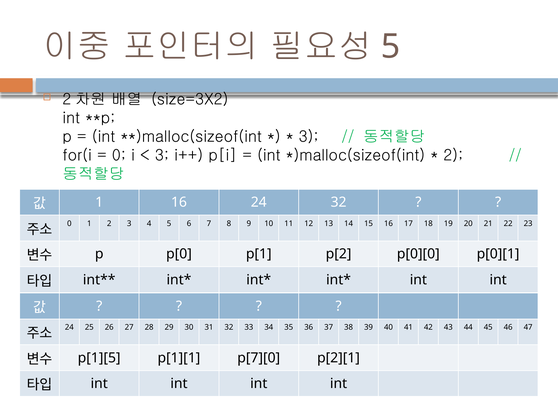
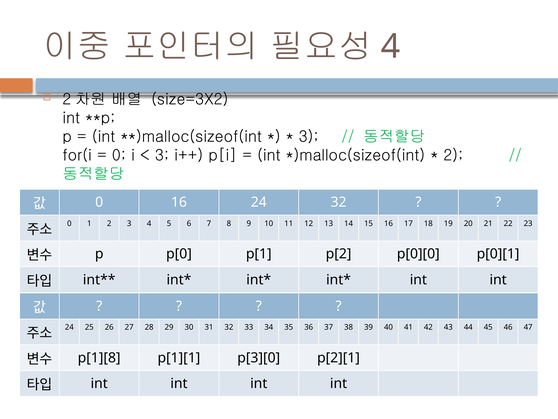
5: 5 -> 4 (391, 47)
1: 1 -> 0 (99, 202)
p[1][5: p[1][5 -> p[1][8 (99, 357)
p[7][0: p[7][0 -> p[3][0 (259, 357)
